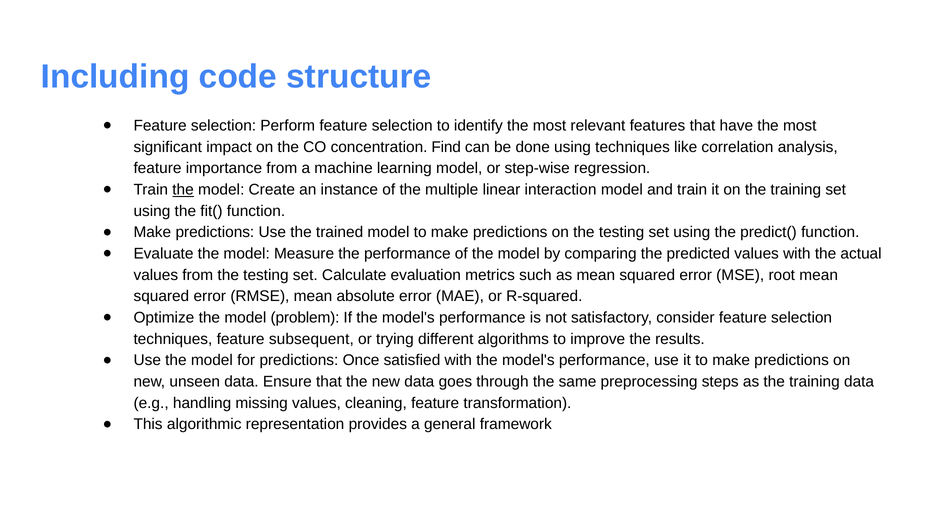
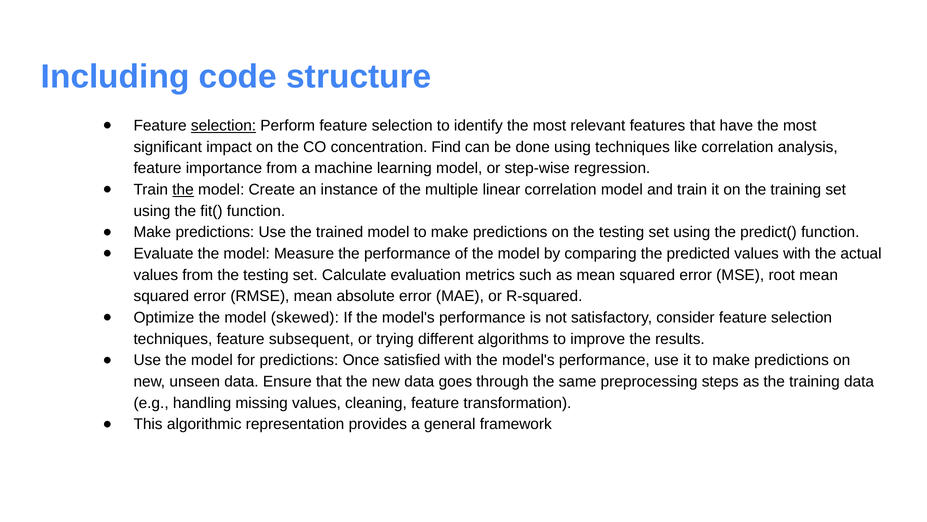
selection underline: none -> present (224, 126)
linear interaction: interaction -> correlation (561, 190)
problem: problem -> skewed (305, 317)
